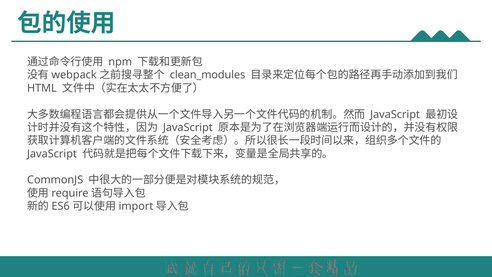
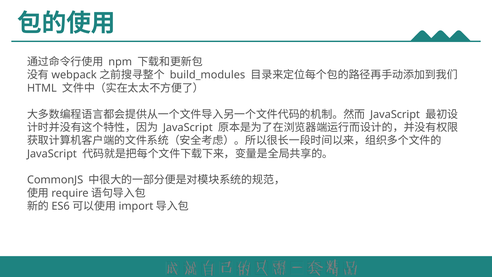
clean_modules: clean_modules -> build_modules (207, 75)
